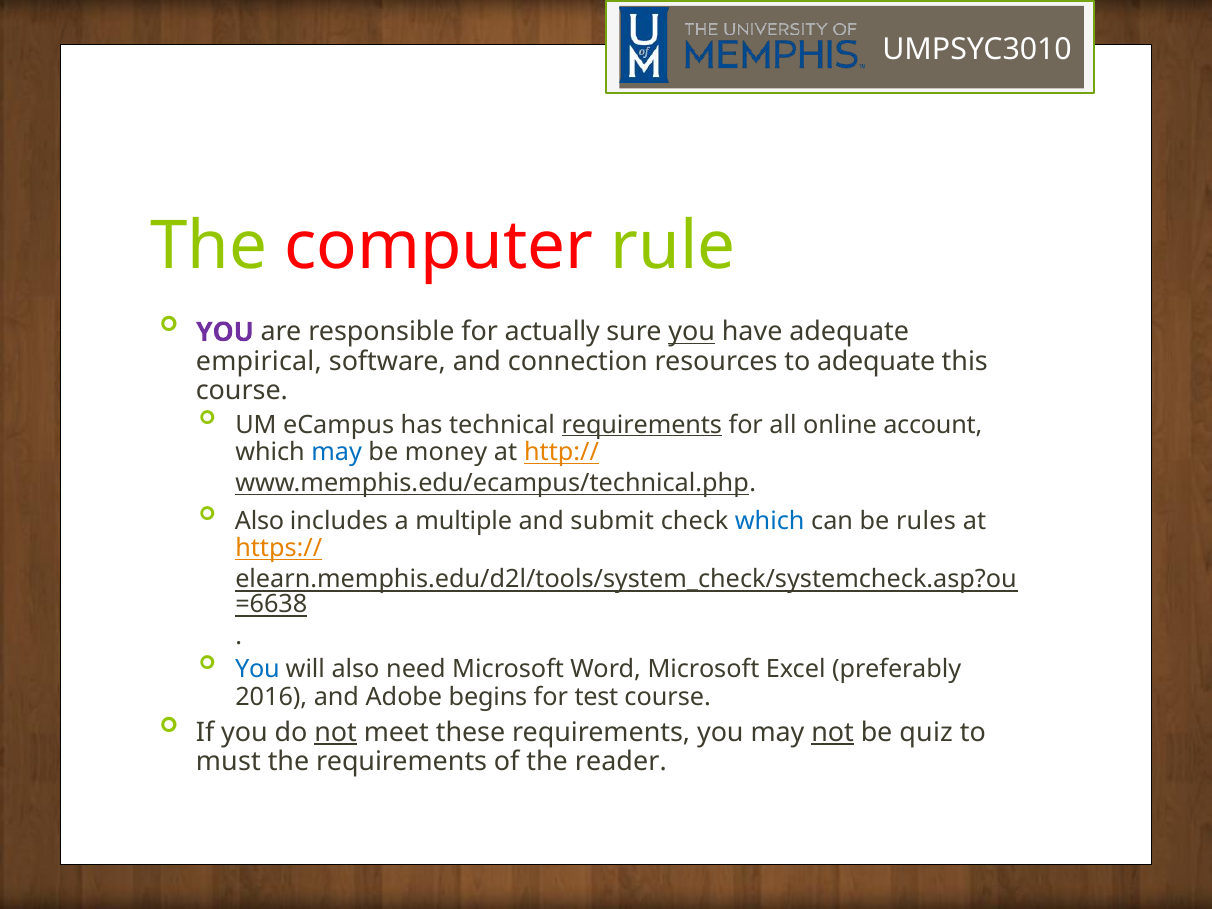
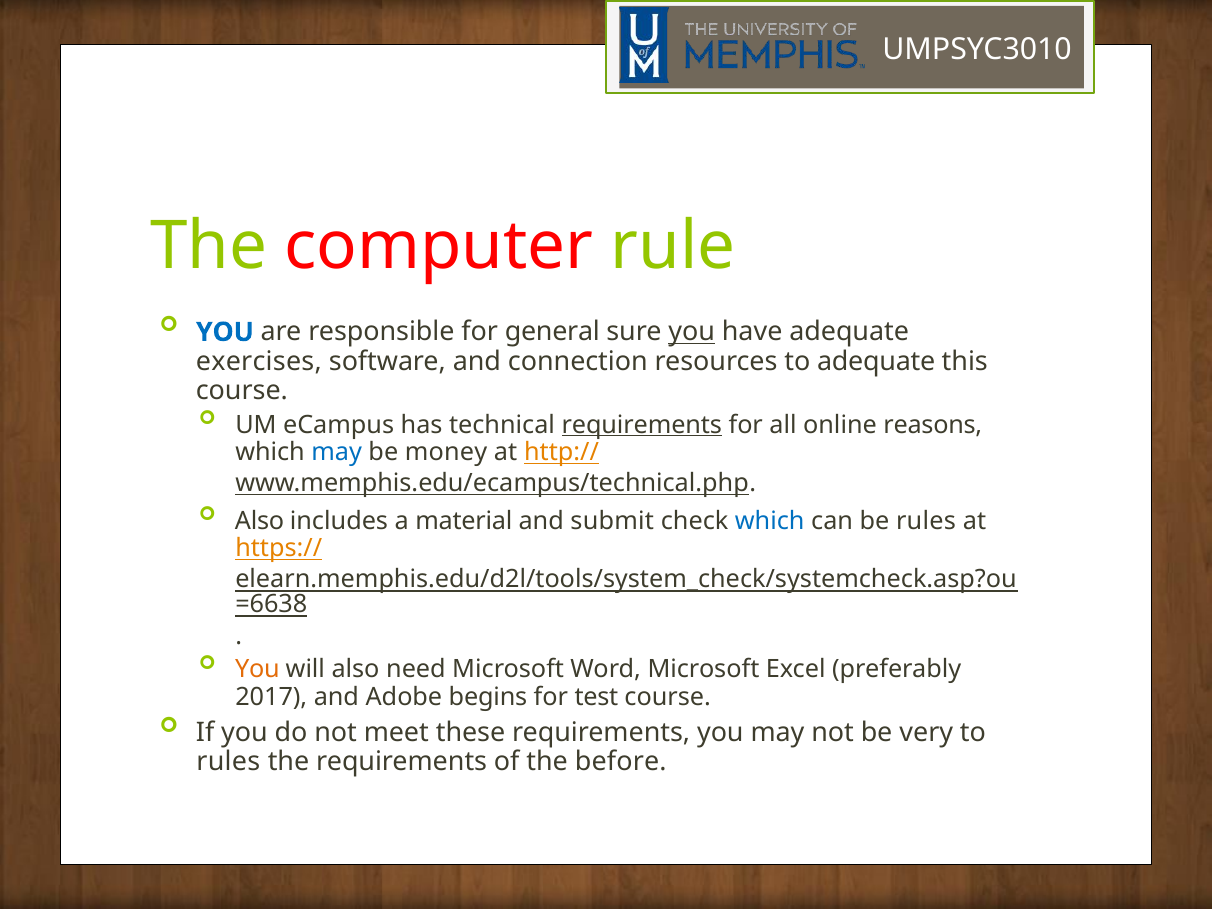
YOU colour: purple -> blue (225, 332)
actually: actually -> general (552, 332)
empirical: empirical -> exercises (259, 361)
account: account -> reasons (933, 425)
multiple: multiple -> material (464, 521)
You colour: blue -> orange (257, 670)
2016: 2016 -> 2017 (271, 697)
not underline: present -> none (336, 733)
not underline: present -> none (833, 733)
quiz: quiz -> very (926, 733)
must: must -> rules (228, 762)
reader: reader -> before (621, 762)
